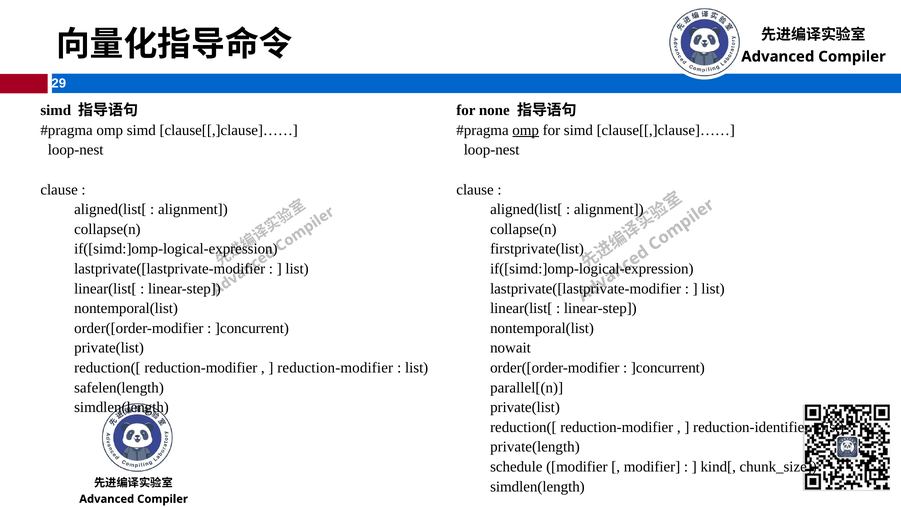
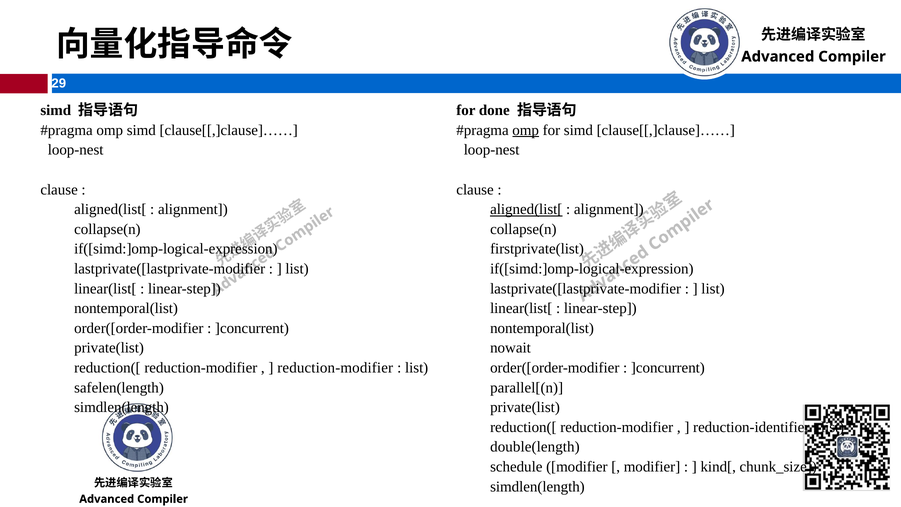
none: none -> done (494, 110)
aligned(list[ underline: none -> present (526, 209)
private(length: private(length -> double(length (535, 447)
